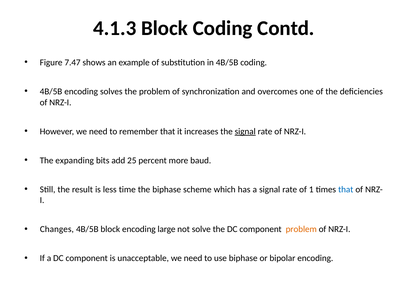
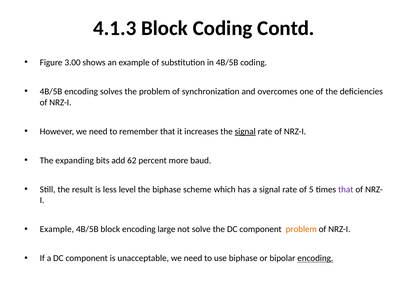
7.47: 7.47 -> 3.00 (73, 63)
25: 25 -> 62 (132, 160)
time: time -> level (127, 189)
1: 1 -> 5 (311, 189)
that colour: blue -> purple (346, 189)
Changes: Changes -> Example (57, 229)
encoding underline: none -> present (315, 258)
